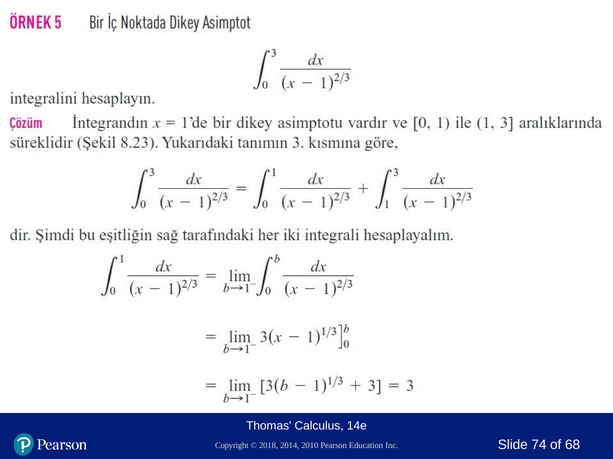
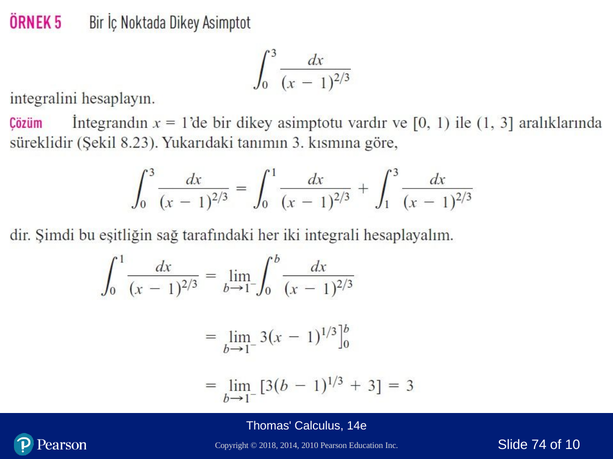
68: 68 -> 10 (573, 446)
